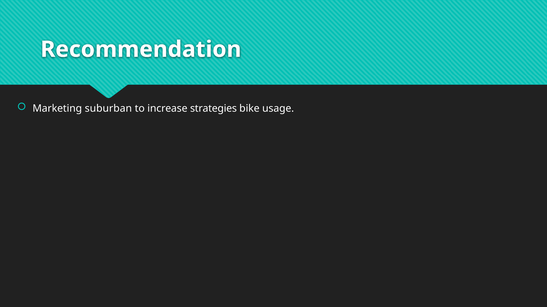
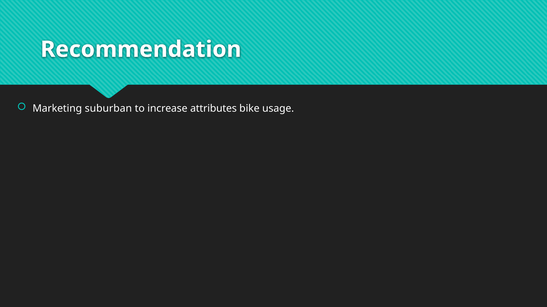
strategies: strategies -> attributes (213, 109)
